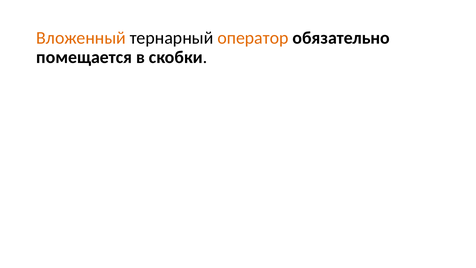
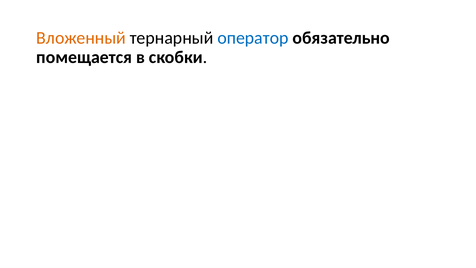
оператор colour: orange -> blue (253, 38)
